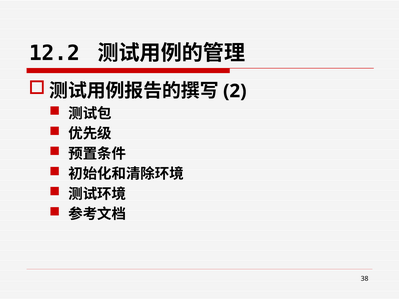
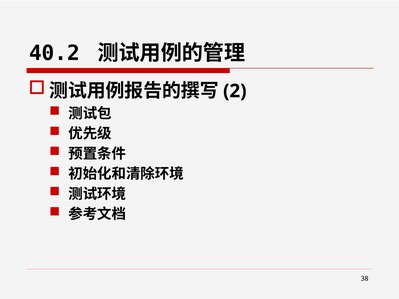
12.2: 12.2 -> 40.2 (54, 53)
